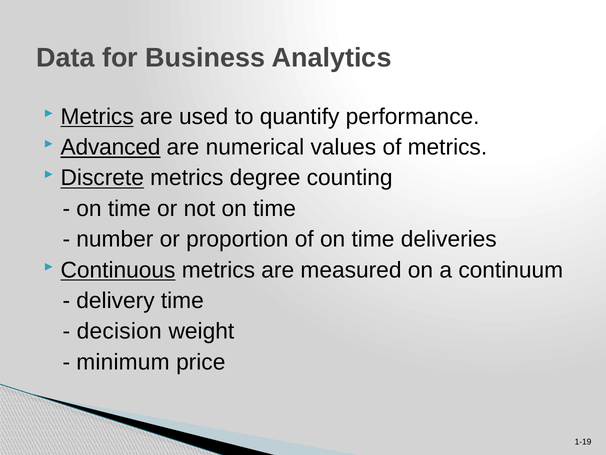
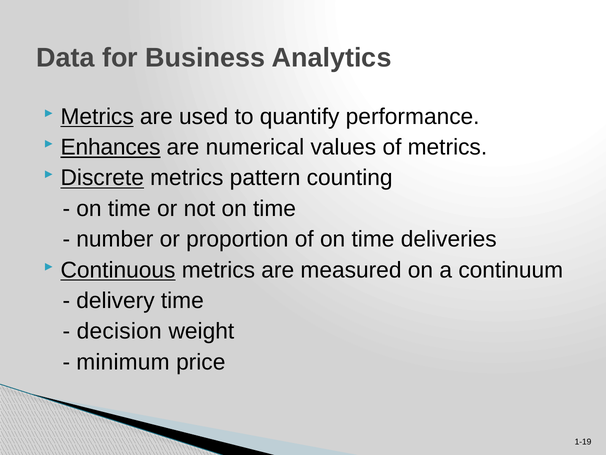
Advanced: Advanced -> Enhances (111, 147)
degree: degree -> pattern (265, 178)
